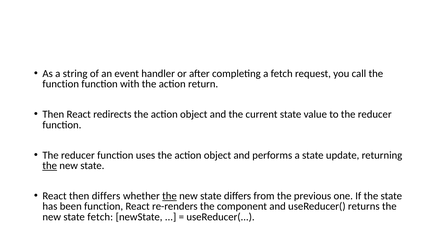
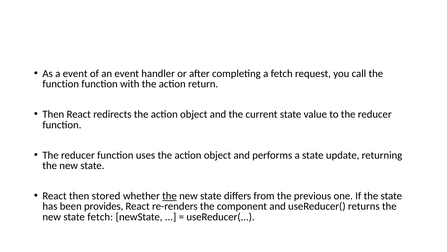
a string: string -> event (75, 73)
the underline: present -> none (50, 165)
then differs: differs -> stored (106, 196)
been function: function -> provides (104, 206)
